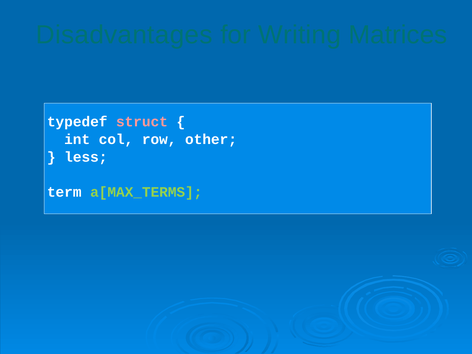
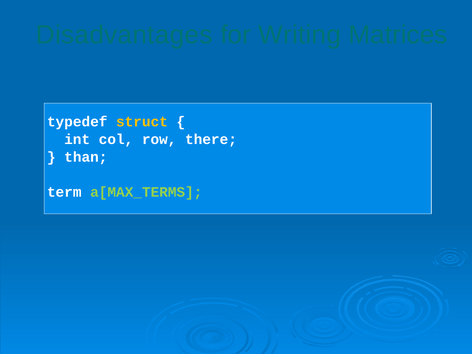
struct colour: pink -> yellow (142, 122)
other: other -> there (211, 139)
less: less -> than (86, 157)
